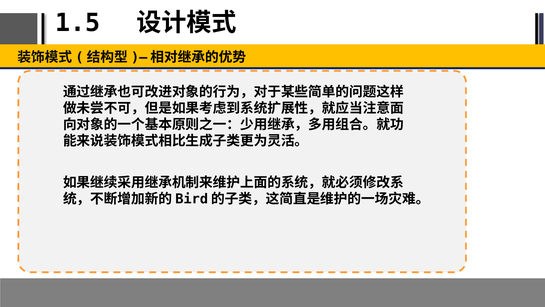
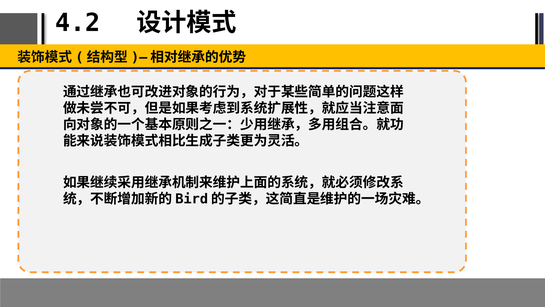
1.5: 1.5 -> 4.2 (78, 23)
